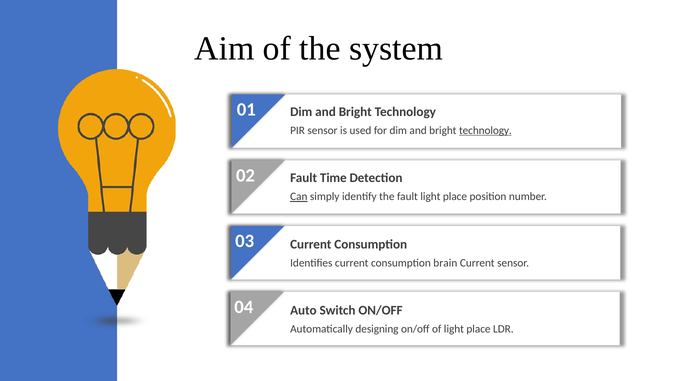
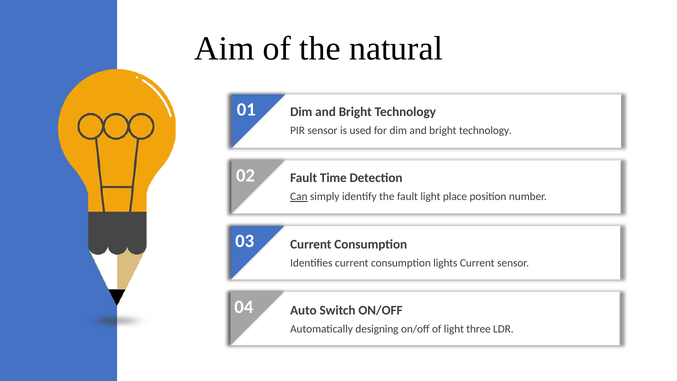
system: system -> natural (396, 49)
technology underline: present -> none (485, 130)
brain: brain -> lights (445, 263)
of light place: place -> three (479, 329)
